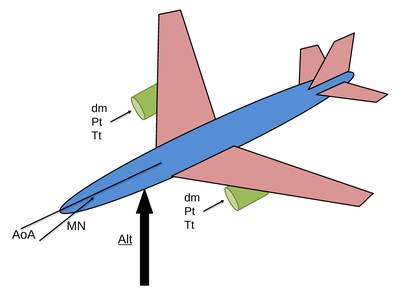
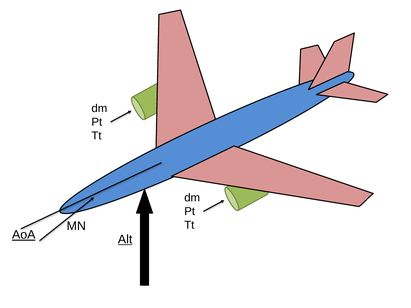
AoA underline: none -> present (24, 235)
